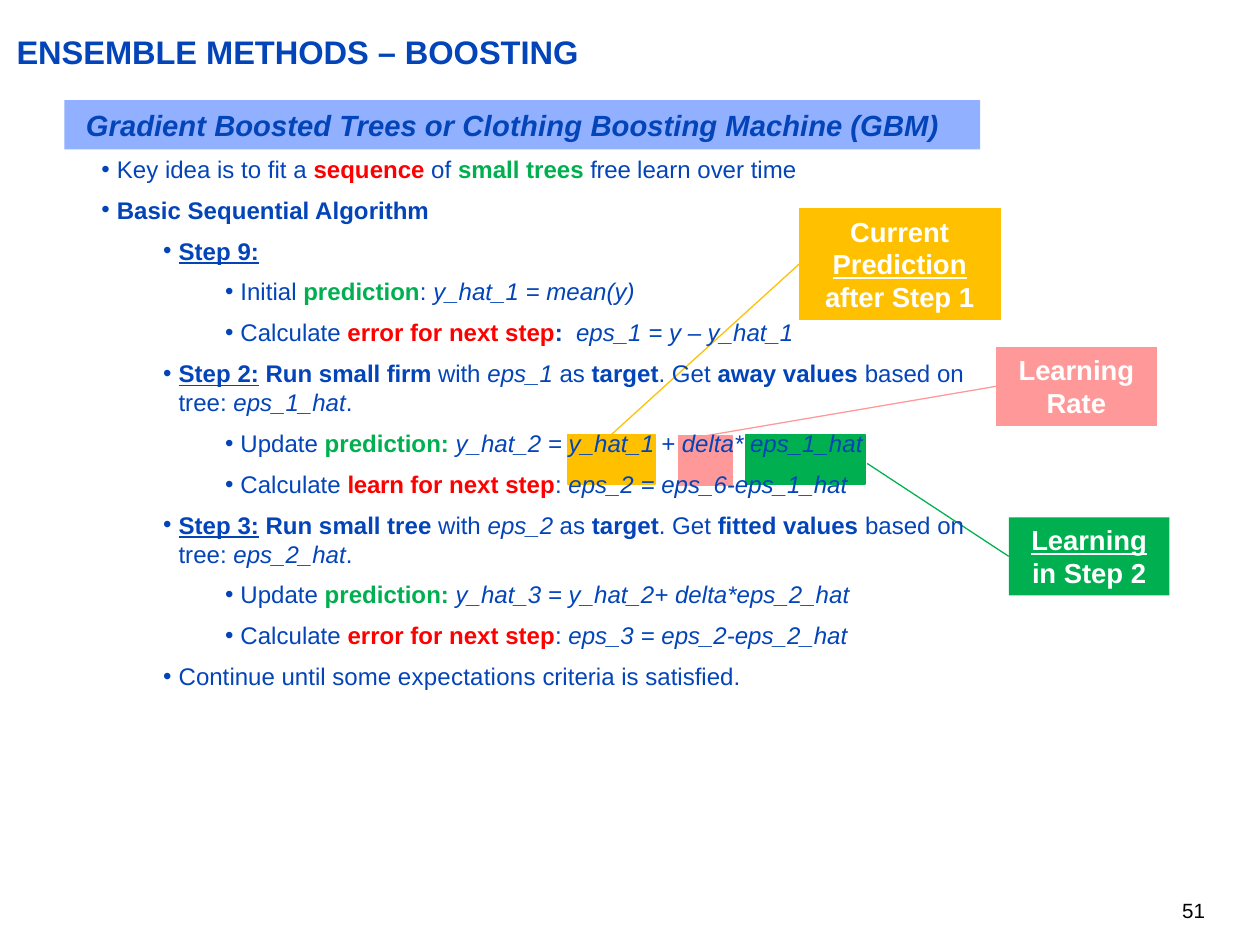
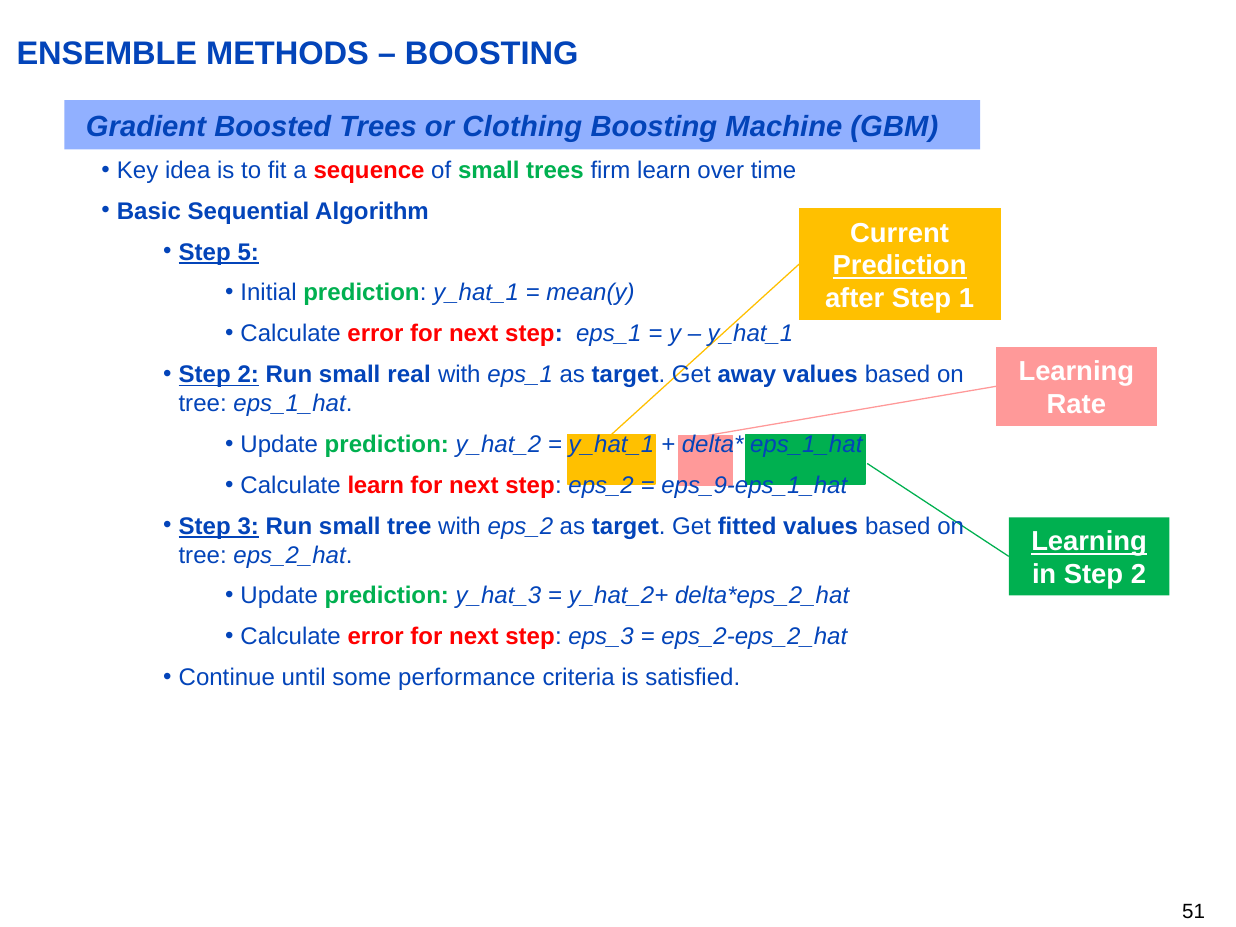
free: free -> firm (611, 170)
9: 9 -> 5 (248, 252)
firm: firm -> real (409, 375)
eps_6-eps_1_hat: eps_6-eps_1_hat -> eps_9-eps_1_hat (754, 485)
expectations: expectations -> performance (467, 678)
